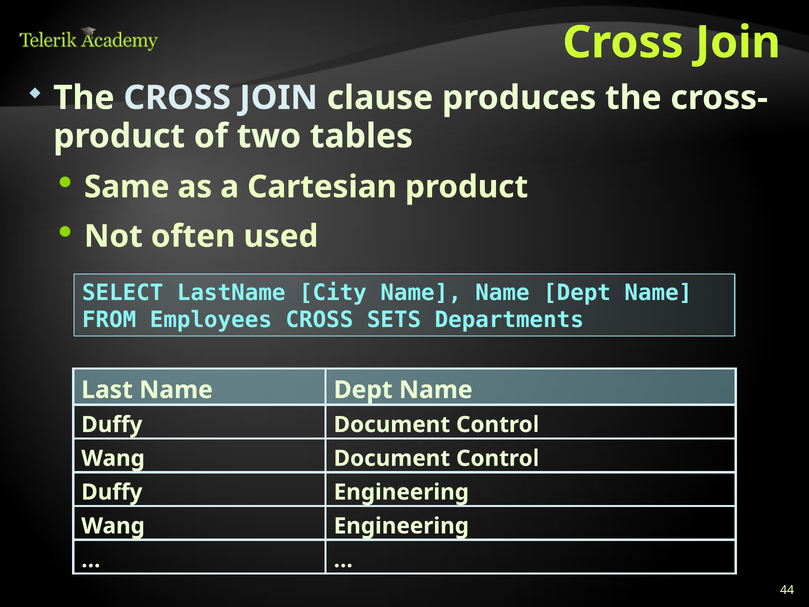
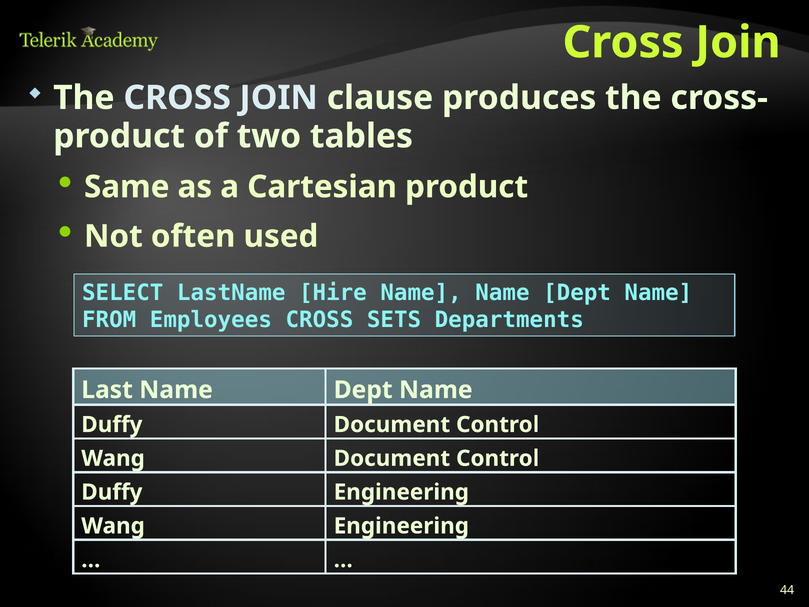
City: City -> Hire (333, 293)
